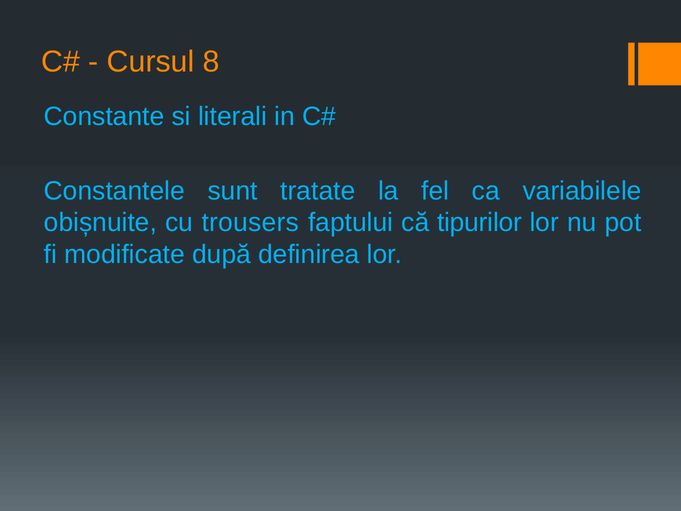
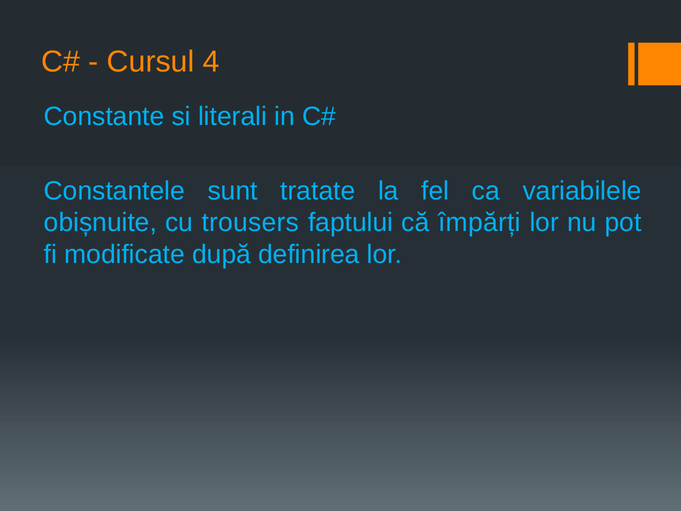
8: 8 -> 4 (211, 61)
tipurilor: tipurilor -> împărți (479, 223)
